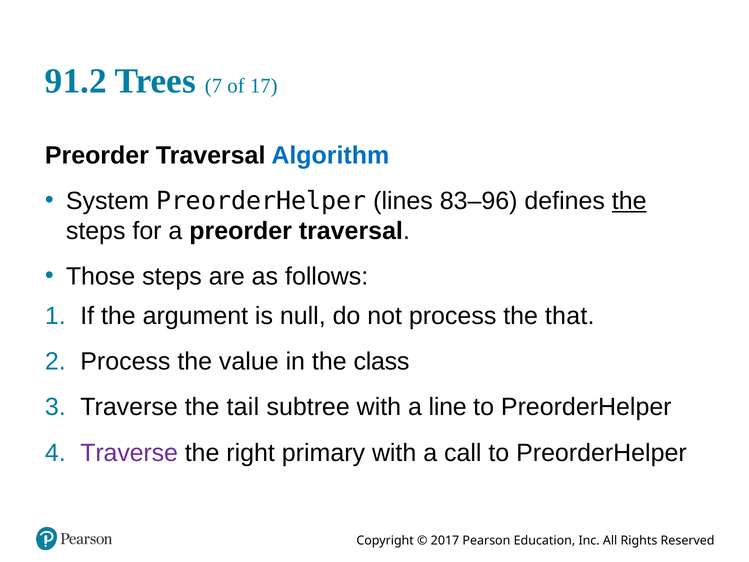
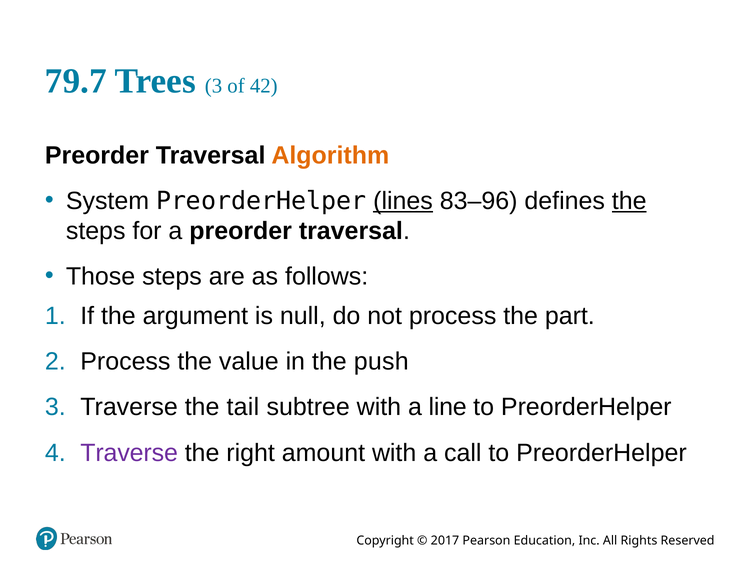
91.2: 91.2 -> 79.7 (76, 81)
Trees 7: 7 -> 3 (214, 86)
17: 17 -> 42 (264, 86)
Algorithm colour: blue -> orange (330, 155)
lines underline: none -> present (403, 201)
that: that -> part (570, 316)
class: class -> push (381, 362)
primary: primary -> amount (323, 453)
